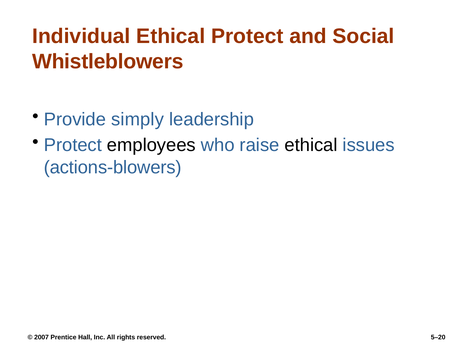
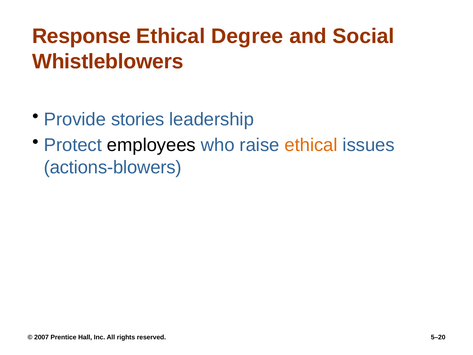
Individual: Individual -> Response (81, 36)
Ethical Protect: Protect -> Degree (247, 36)
simply: simply -> stories (138, 119)
ethical colour: black -> orange (311, 145)
